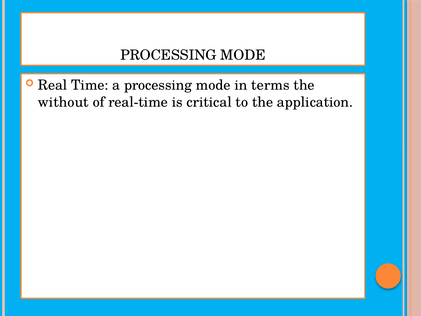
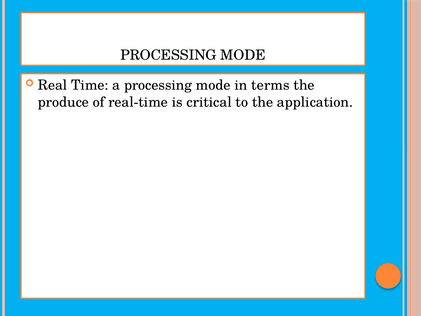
without: without -> produce (63, 102)
